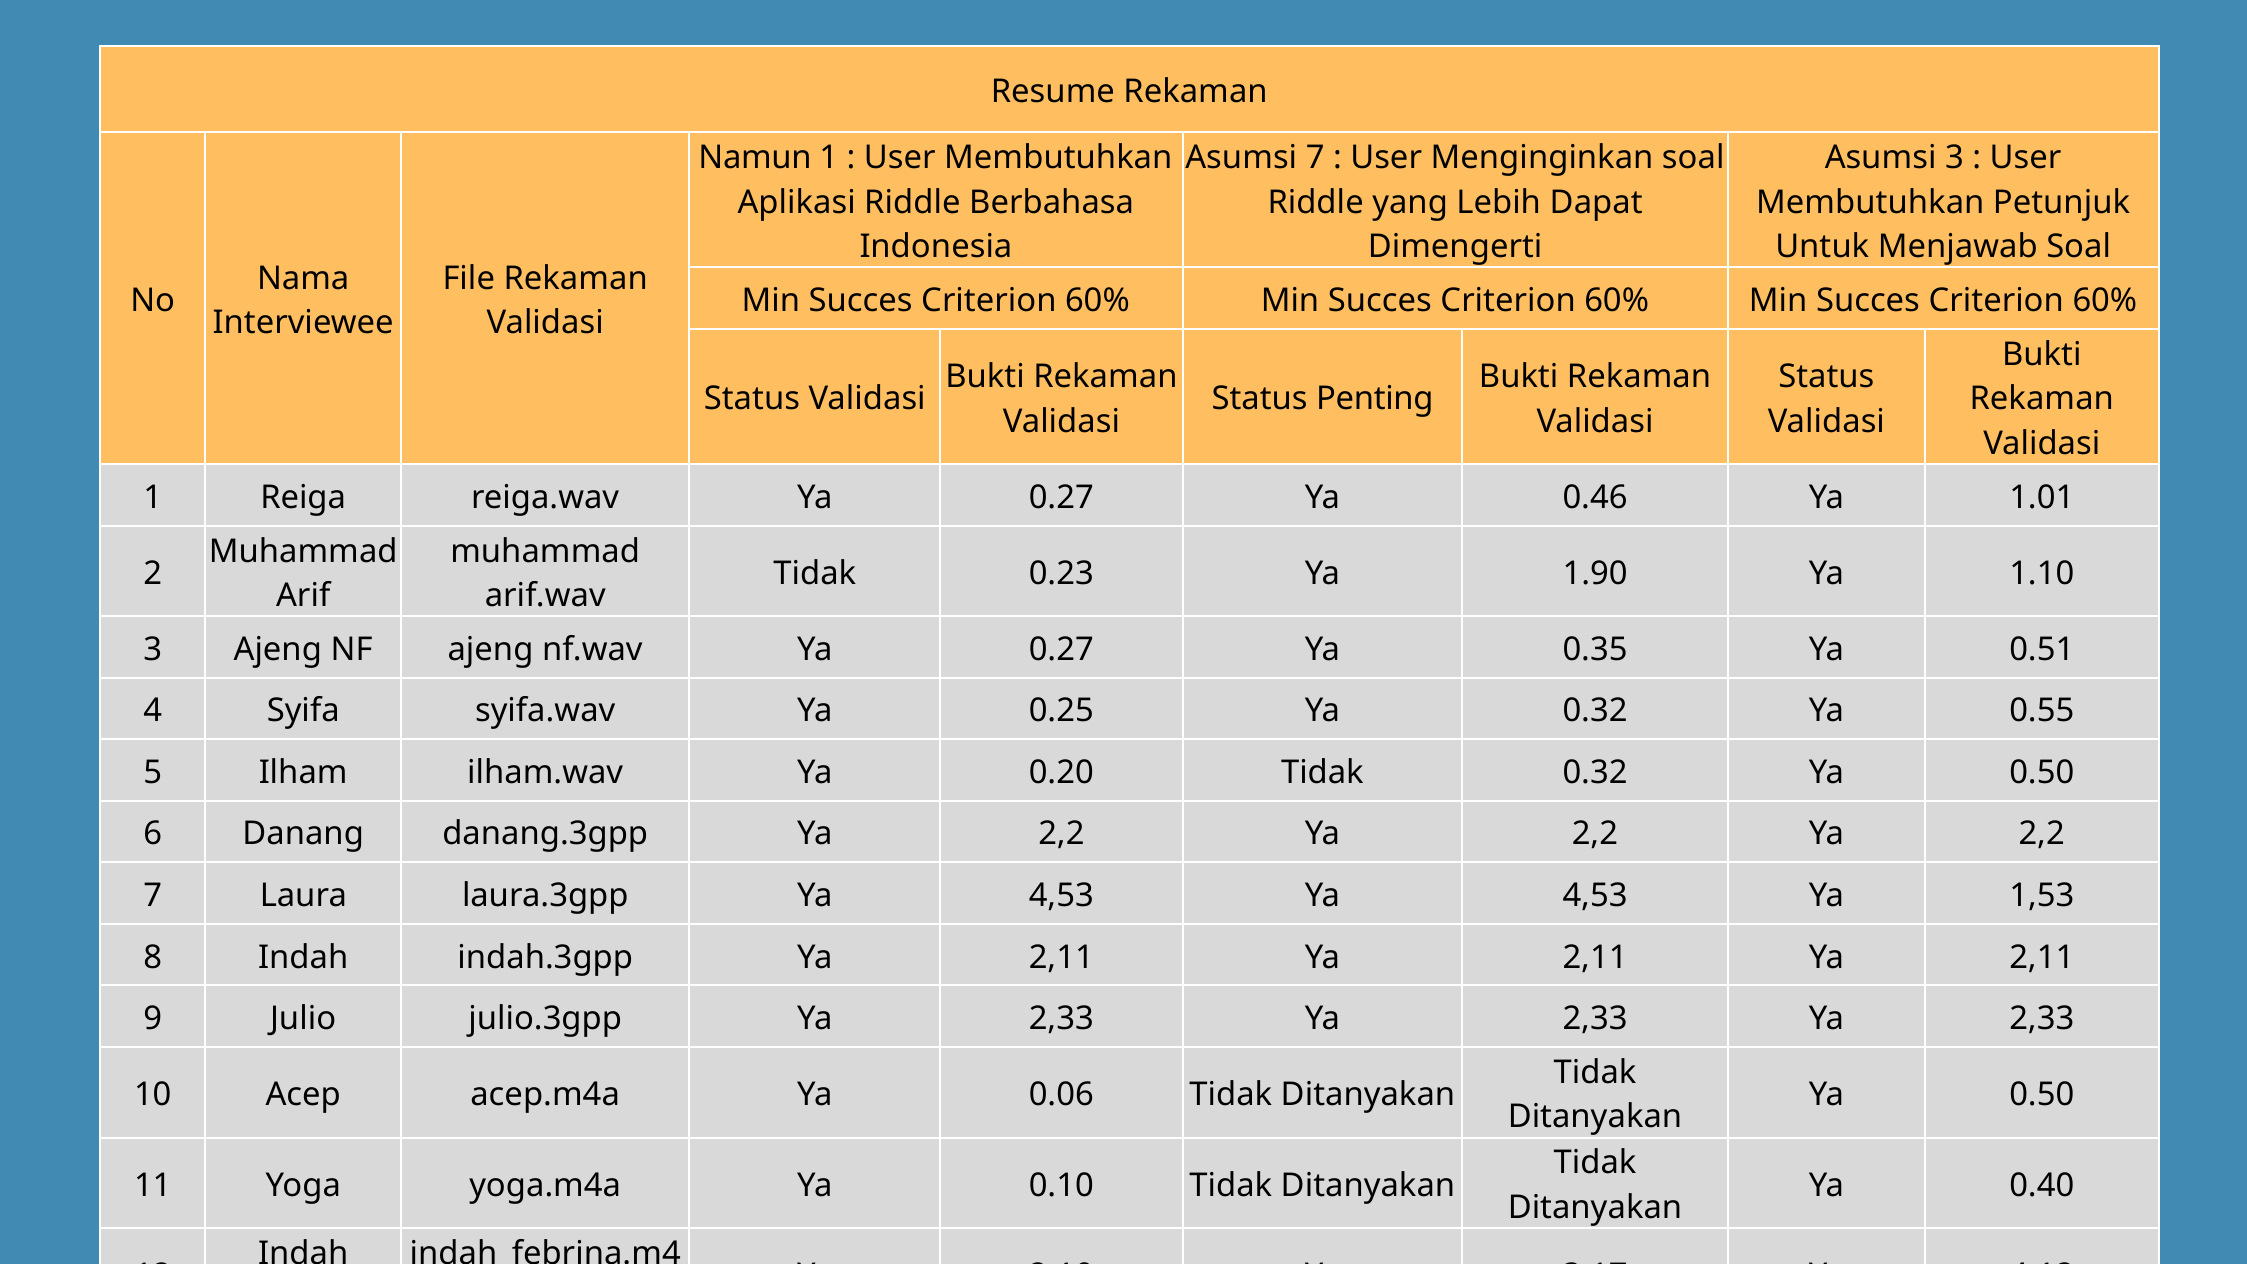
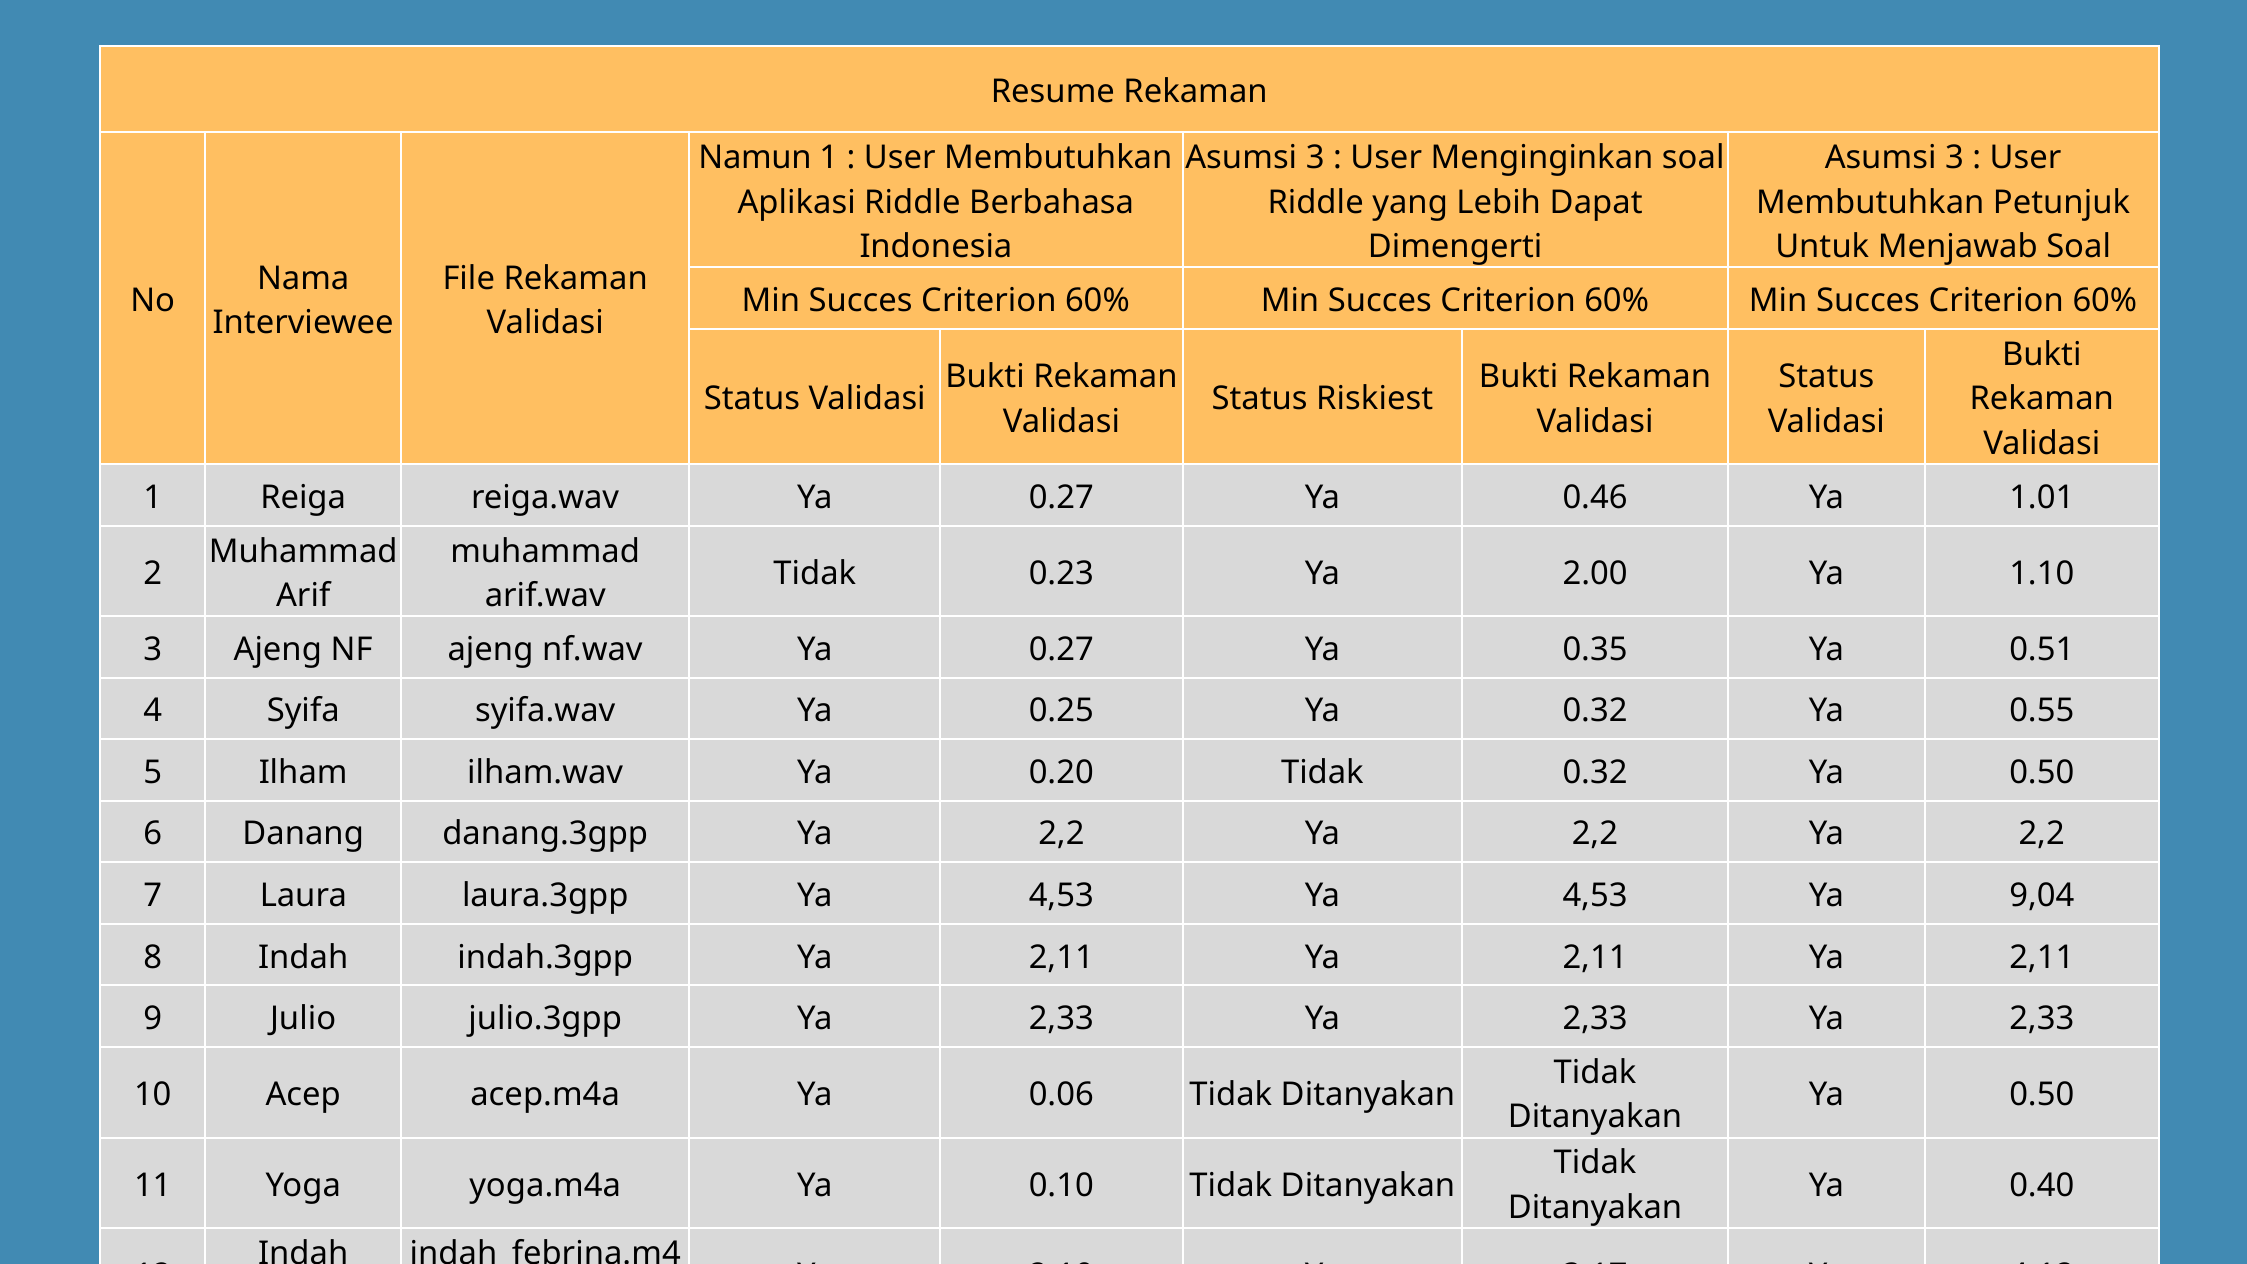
7: 7 -> 3 (1315, 158)
Penting: Penting -> Riskiest (1375, 399)
1.90: 1.90 -> 2.00 (1595, 574)
1,53: 1,53 -> 9,04 (2042, 896)
